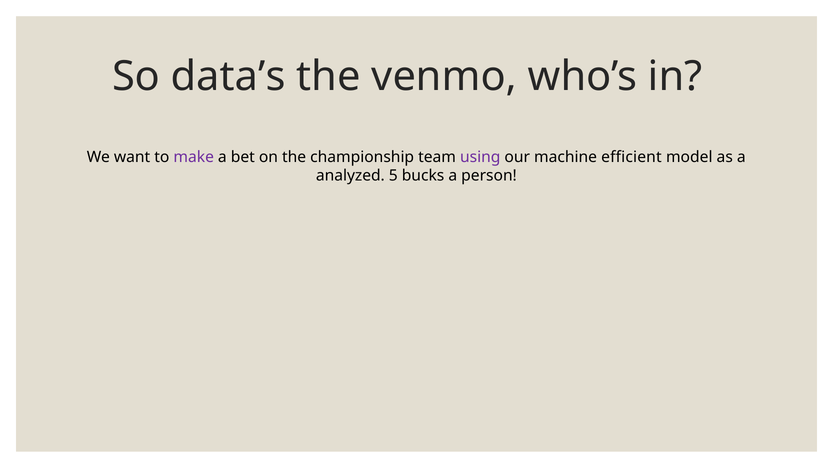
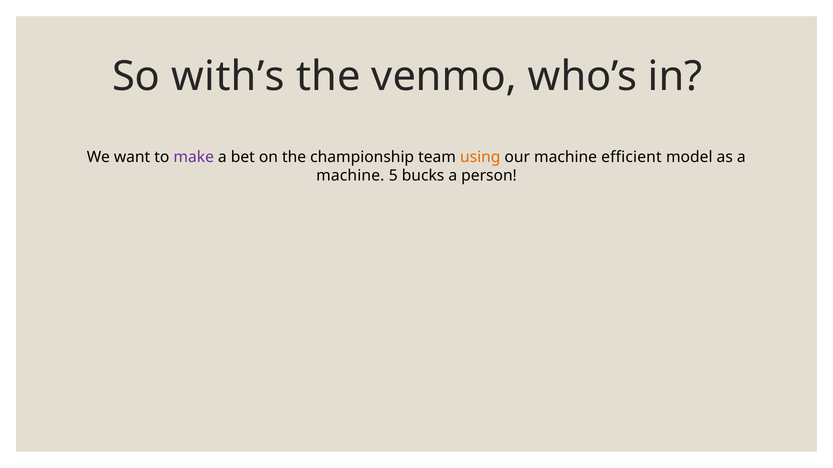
data’s: data’s -> with’s (228, 76)
using colour: purple -> orange (480, 157)
analyzed: analyzed -> machine (350, 176)
